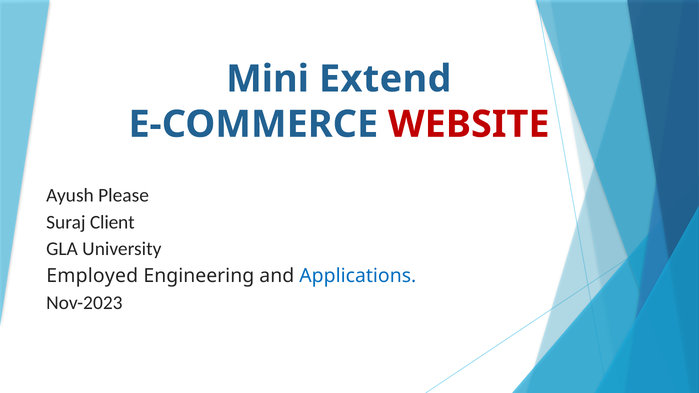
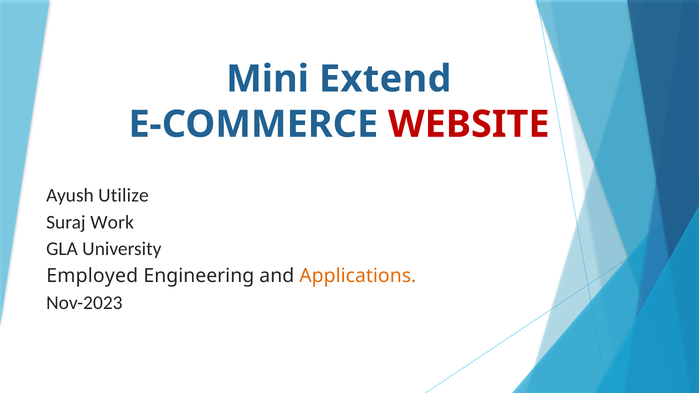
Please: Please -> Utilize (123, 196)
Client: Client -> Work (112, 222)
Applications colour: blue -> orange (358, 276)
